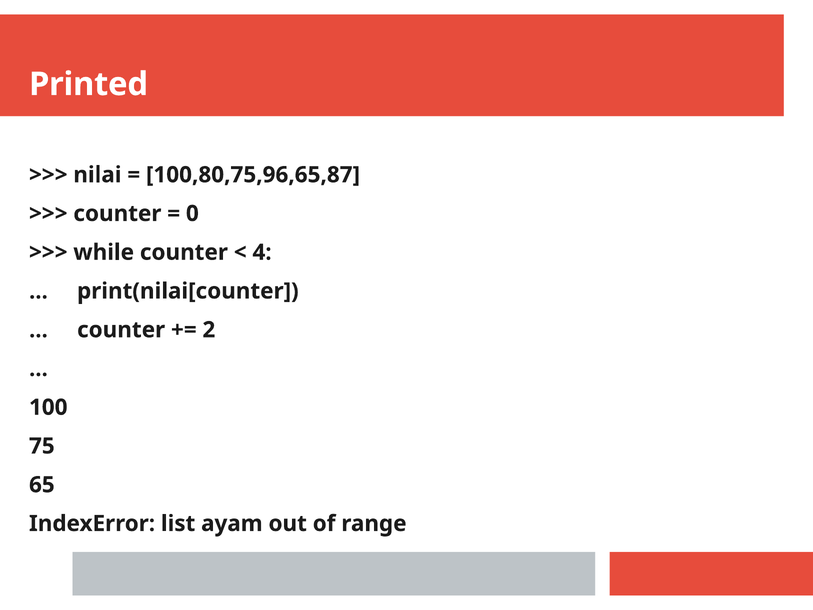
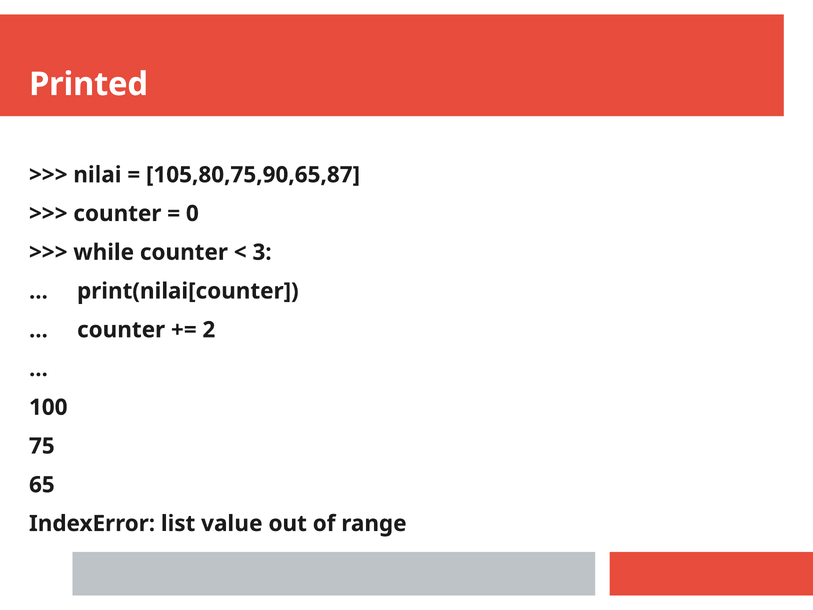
100,80,75,96,65,87: 100,80,75,96,65,87 -> 105,80,75,90,65,87 (253, 175)
4: 4 -> 3 (262, 252)
ayam: ayam -> value (232, 523)
